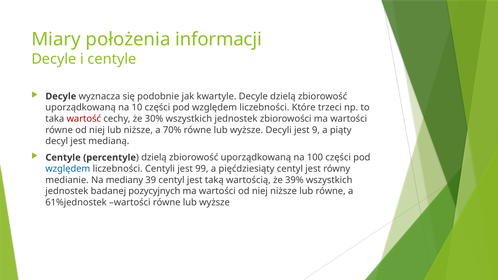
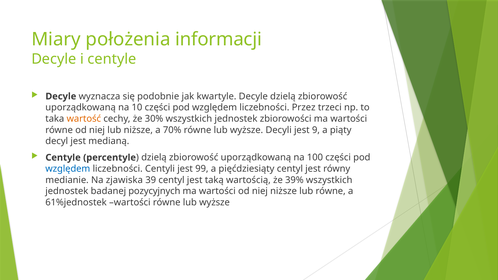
Które: Które -> Przez (304, 108)
wartość colour: red -> orange (84, 119)
mediany: mediany -> zjawiska (124, 180)
